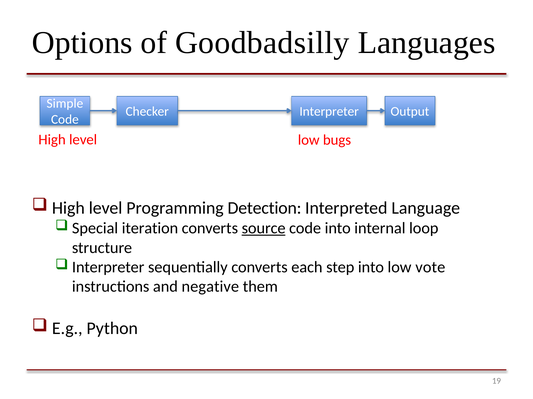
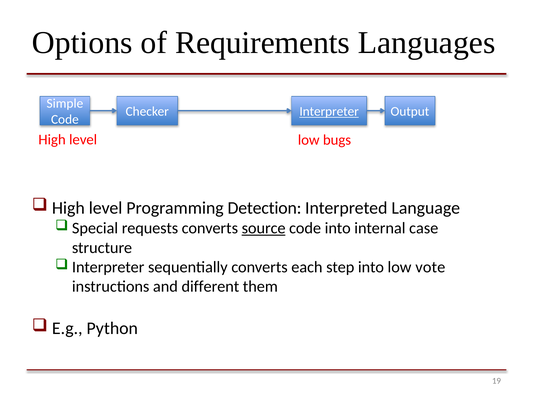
Goodbadsilly: Goodbadsilly -> Requirements (263, 43)
Interpreter underline: none -> present (329, 112)
iteration: iteration -> requests (150, 229)
loop: loop -> case (424, 229)
negative: negative -> different (210, 287)
